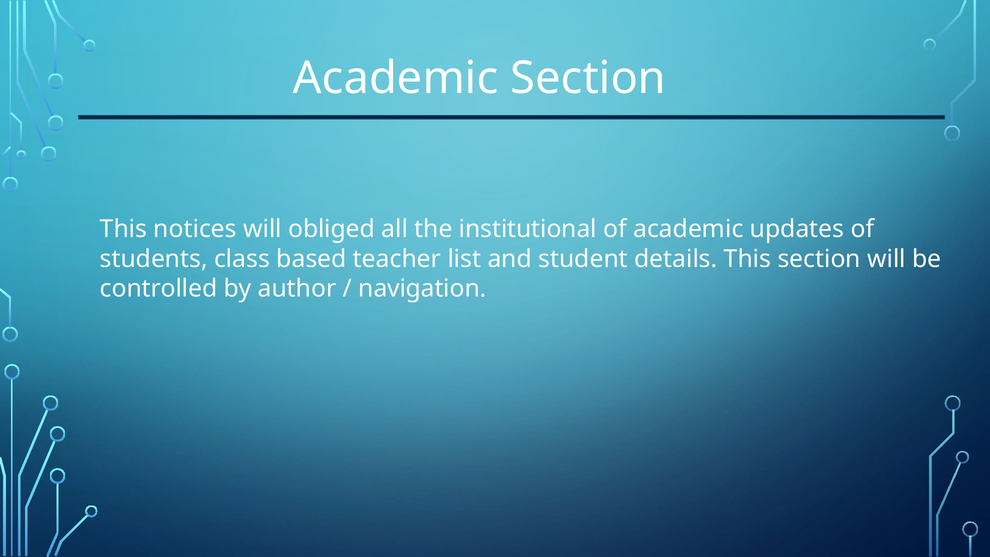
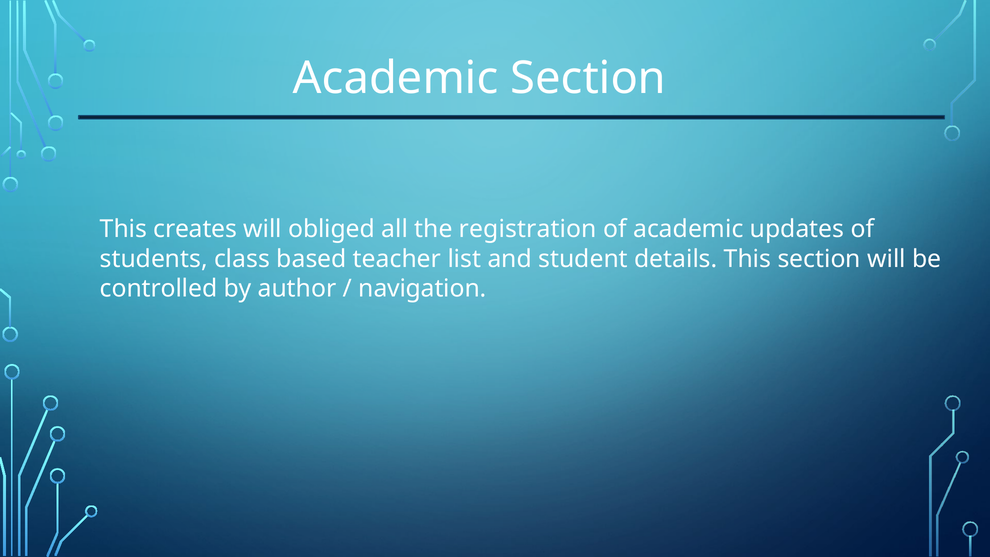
notices: notices -> creates (195, 229)
institutional: institutional -> registration (528, 229)
